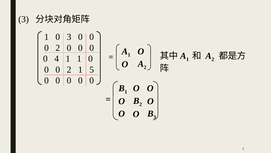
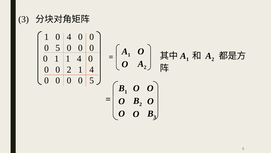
0 3: 3 -> 4 (69, 37)
2: 2 -> 5 (58, 48)
0 4: 4 -> 1 (57, 59)
1: 1 -> 4 (79, 59)
2 1 5: 5 -> 4 (92, 69)
0: 0 -> 5 (92, 80)
